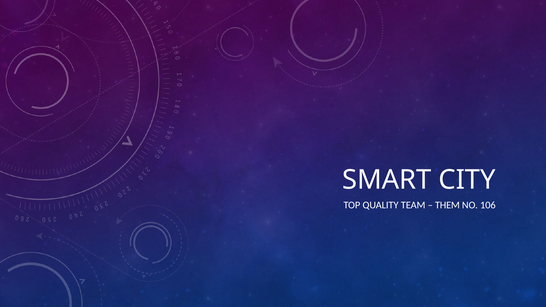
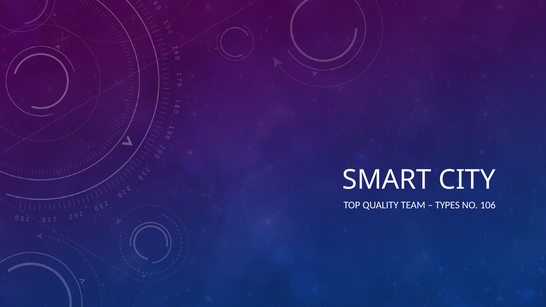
THEM: THEM -> TYPES (447, 205)
